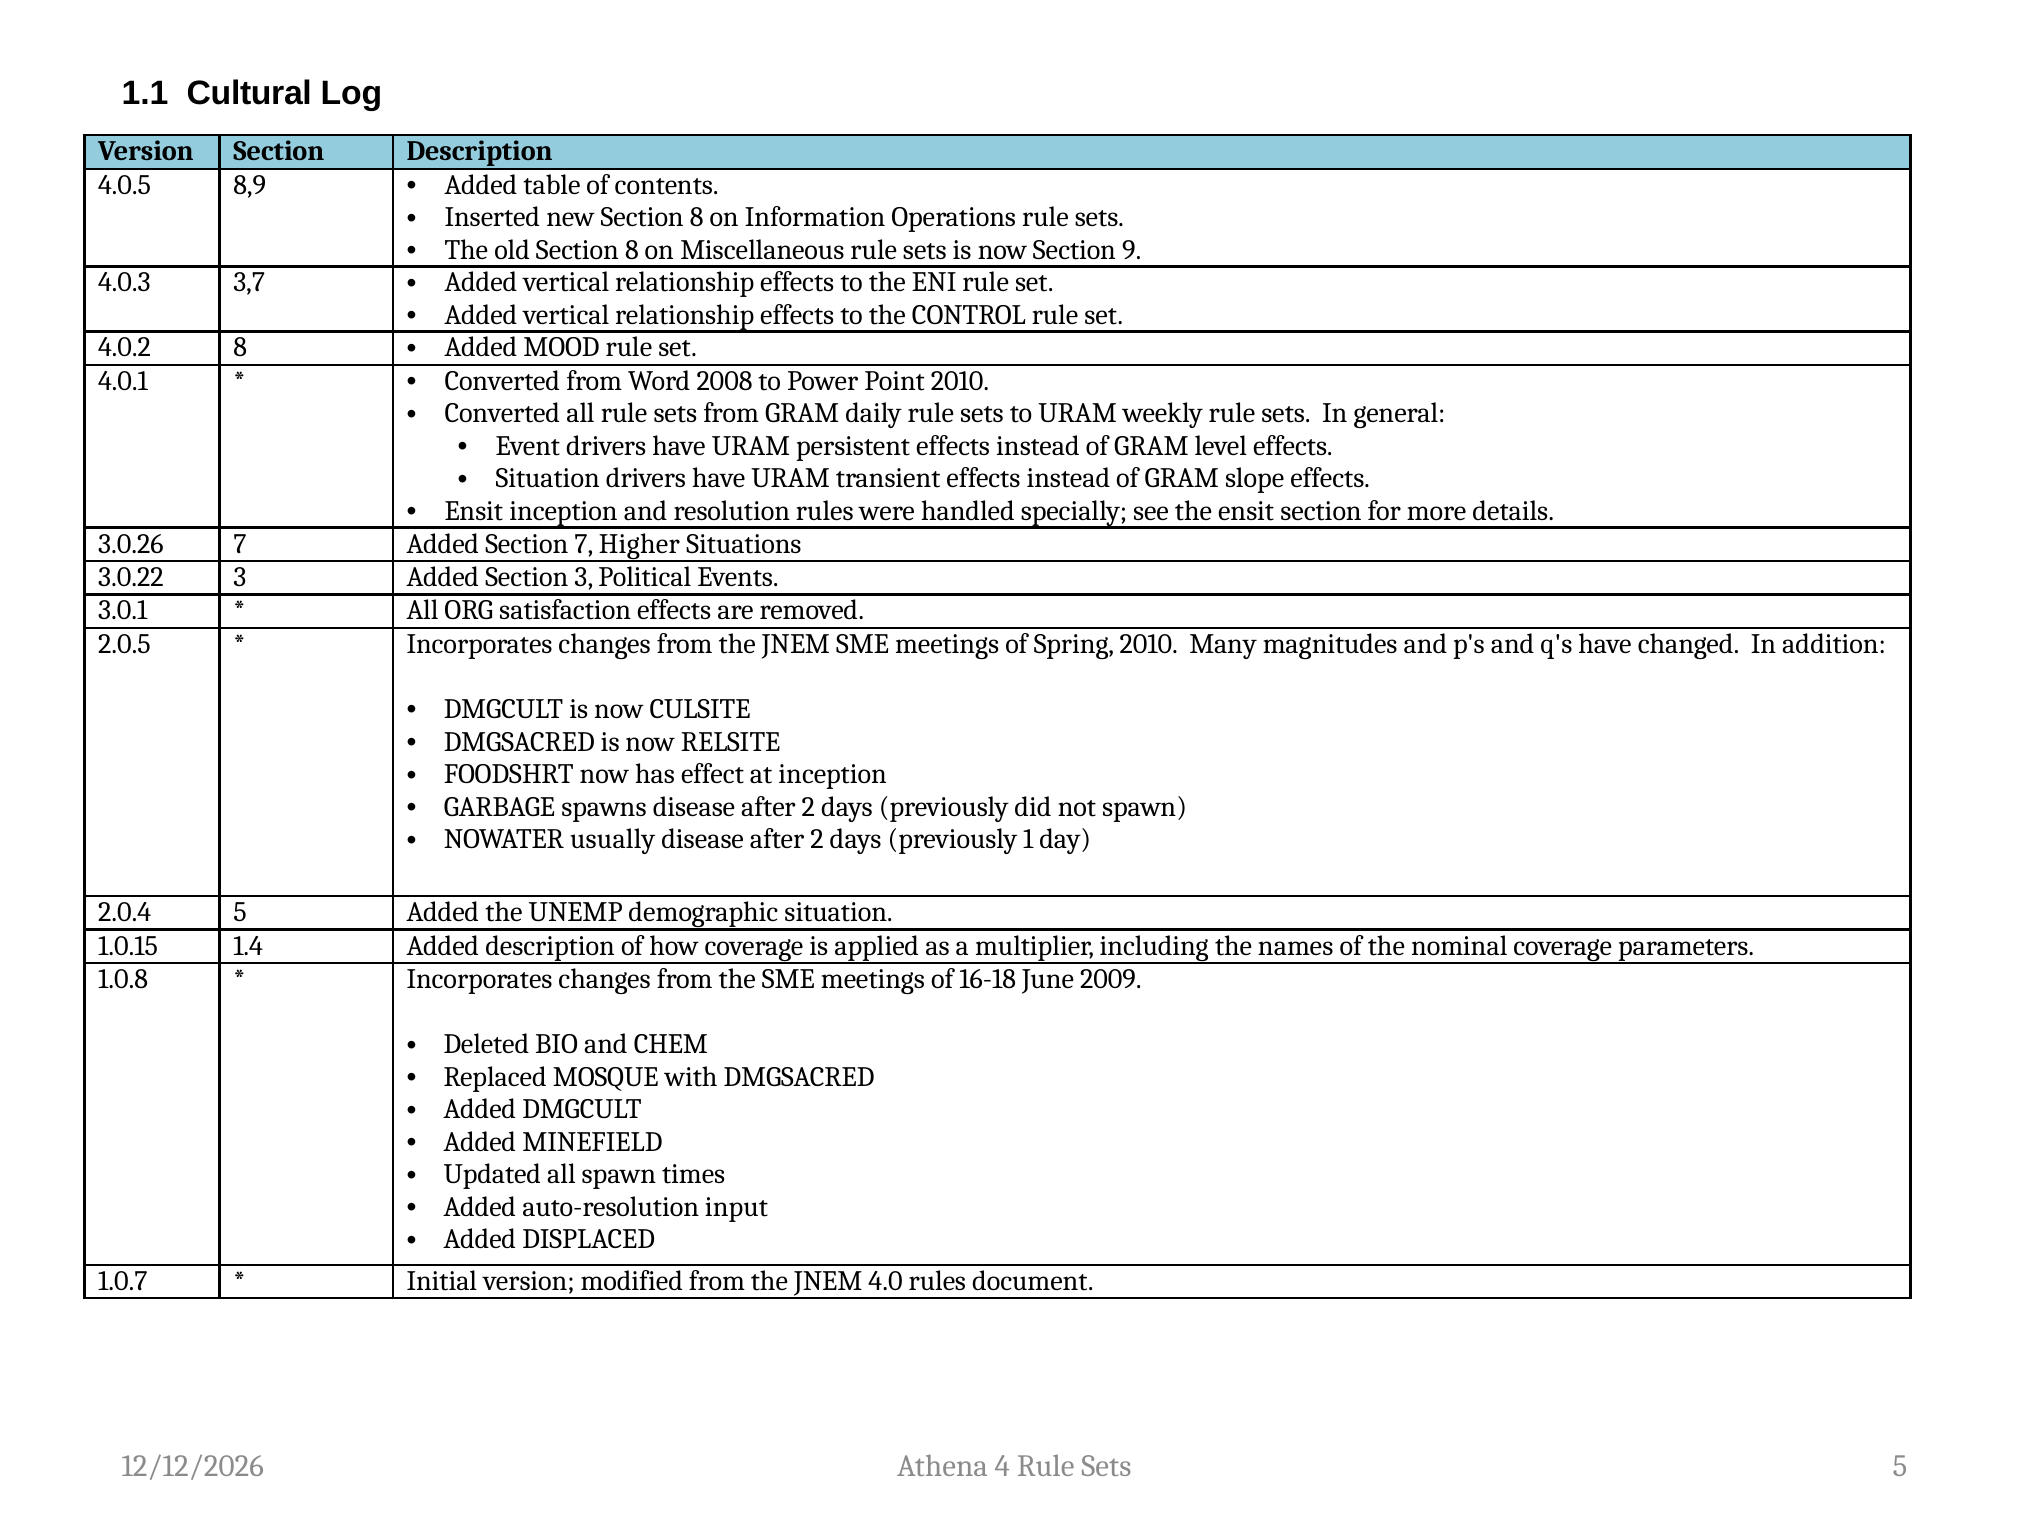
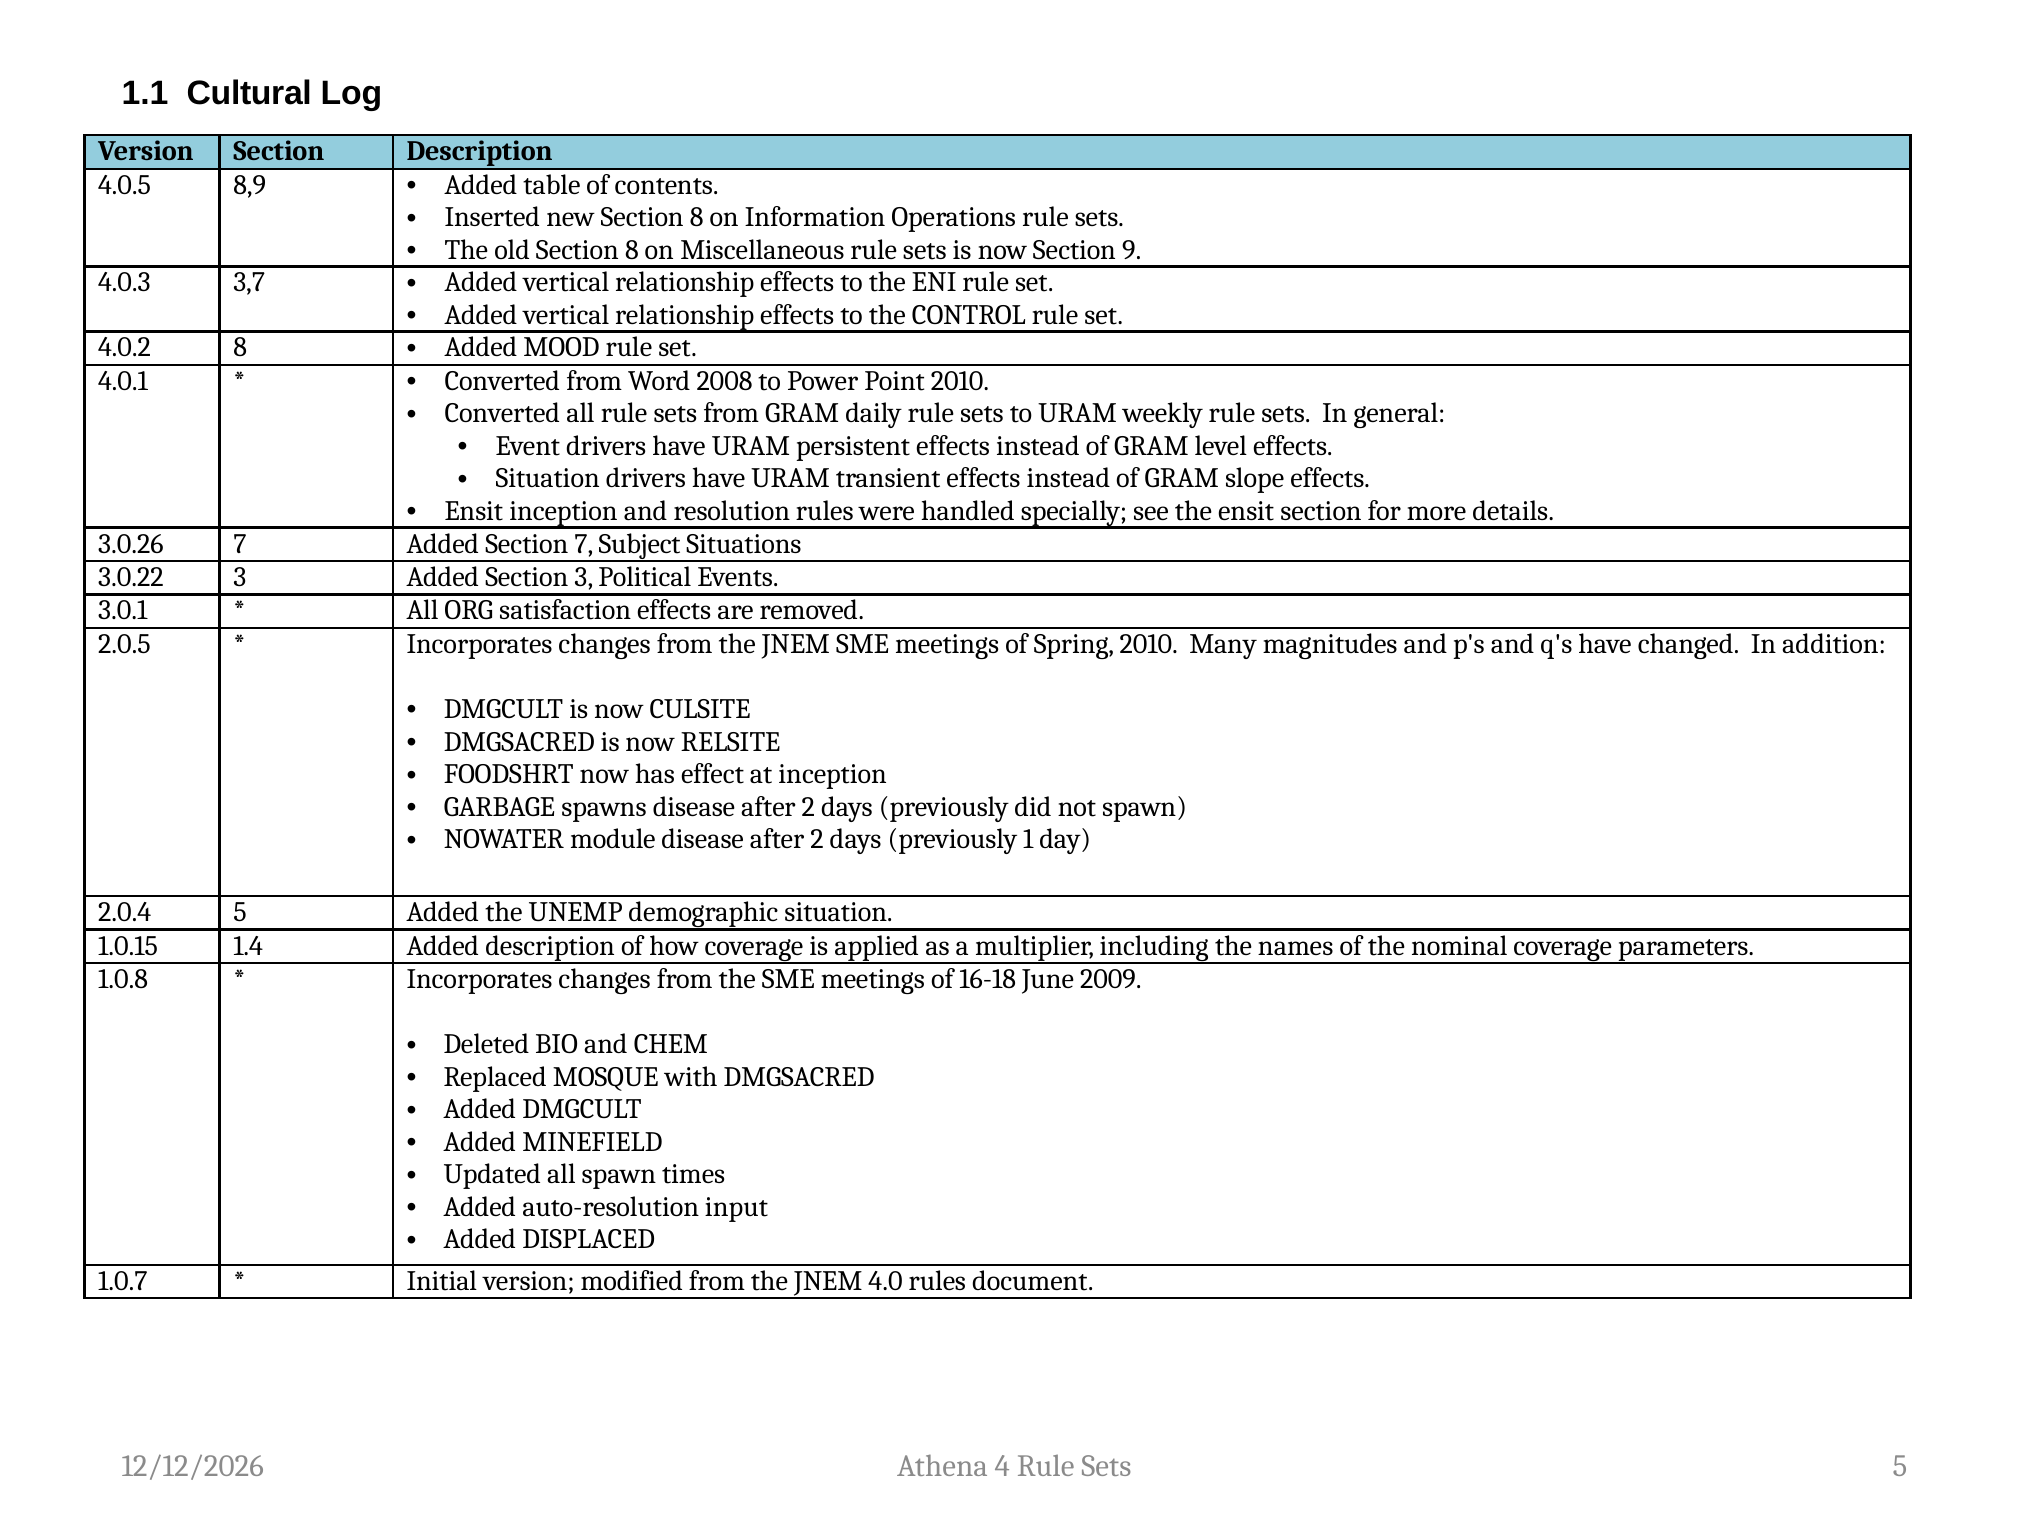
Higher: Higher -> Subject (640, 544)
usually: usually -> module (613, 839)
